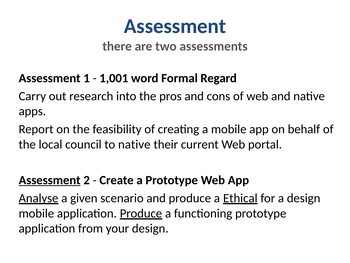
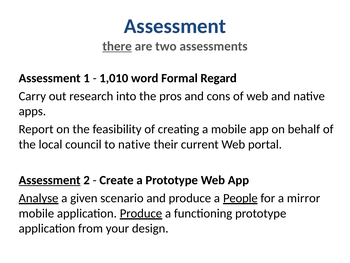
there underline: none -> present (117, 46)
1,001: 1,001 -> 1,010 (114, 78)
Ethical: Ethical -> People (240, 198)
a design: design -> mirror (304, 198)
